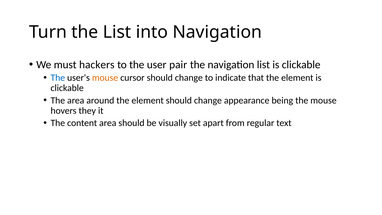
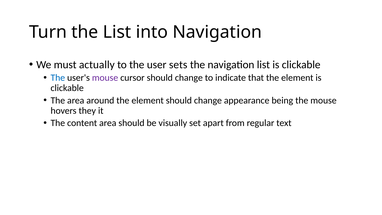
hackers: hackers -> actually (97, 65)
pair: pair -> sets (178, 65)
mouse colour: orange -> purple (105, 78)
